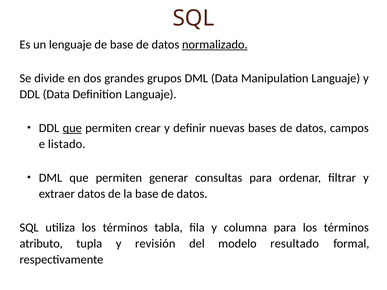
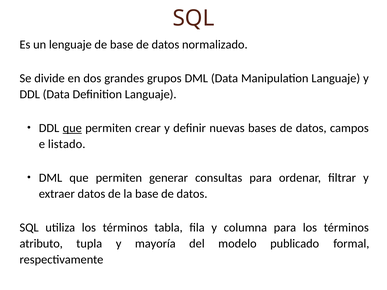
normalizado underline: present -> none (215, 45)
revisión: revisión -> mayoría (155, 244)
resultado: resultado -> publicado (295, 244)
